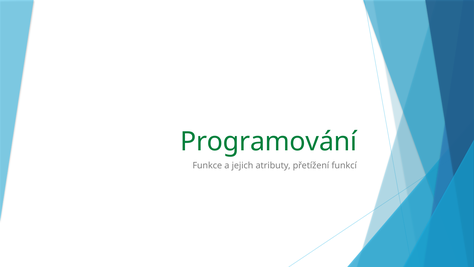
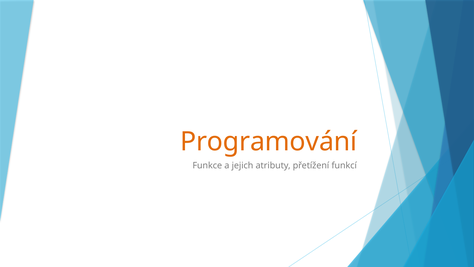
Programování colour: green -> orange (269, 142)
